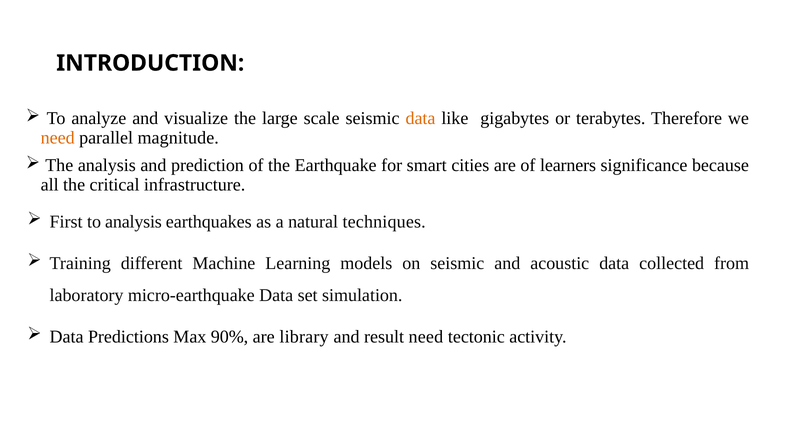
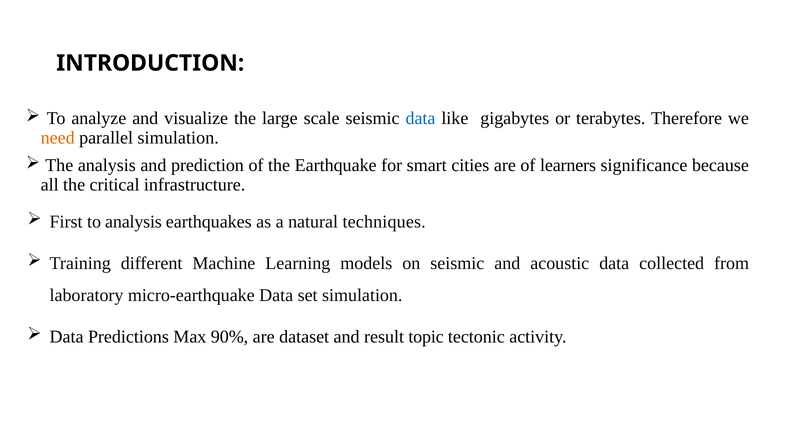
data colour: orange -> blue (420, 119)
parallel magnitude: magnitude -> simulation (178, 138)
library: library -> dataset (304, 337)
result need: need -> topic (426, 337)
